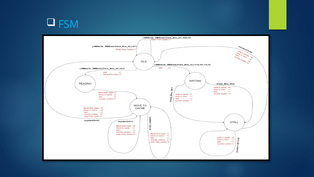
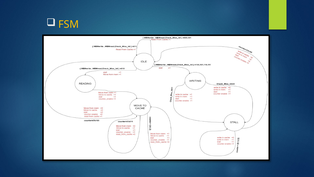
FSM colour: light blue -> yellow (69, 24)
